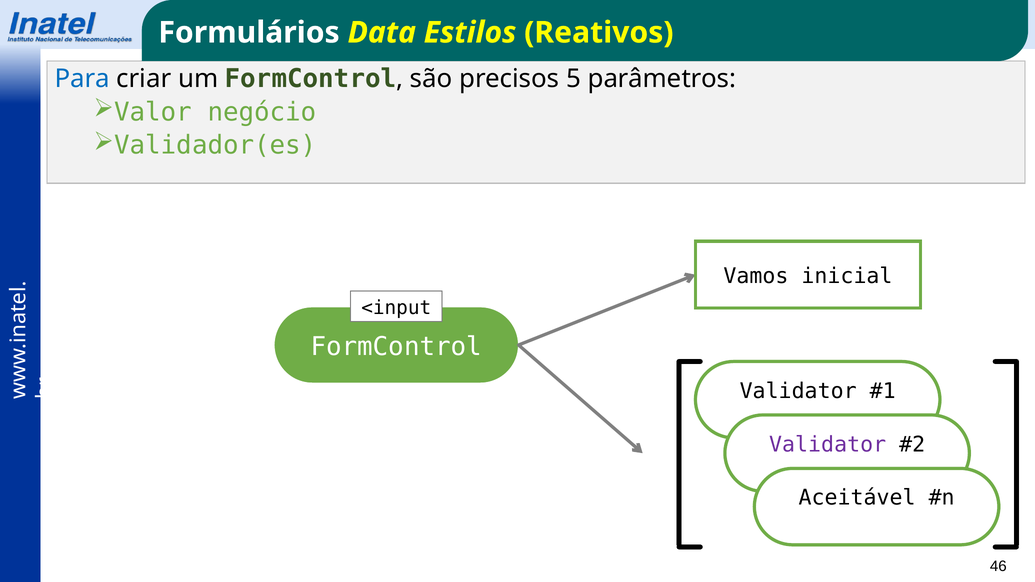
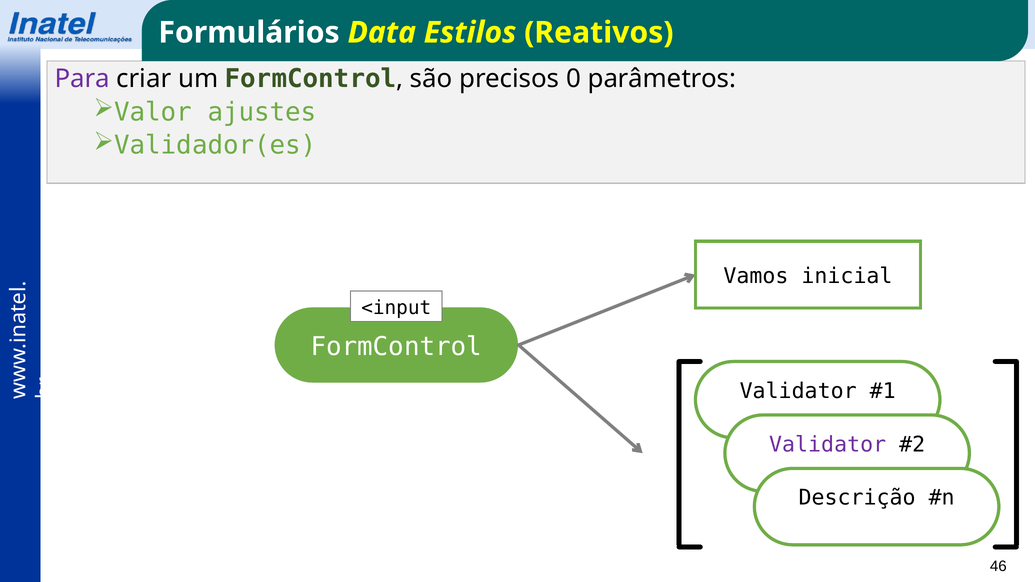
Para colour: blue -> purple (82, 79)
5: 5 -> 0 (574, 79)
negócio: negócio -> ajustes (262, 112)
Aceitável: Aceitável -> Descrição (857, 498)
